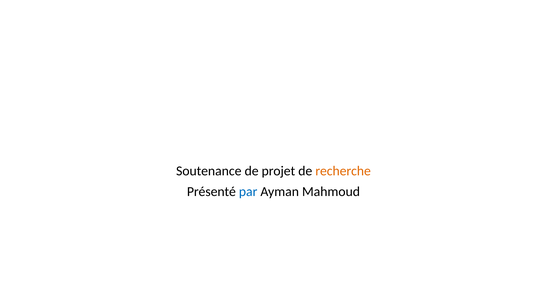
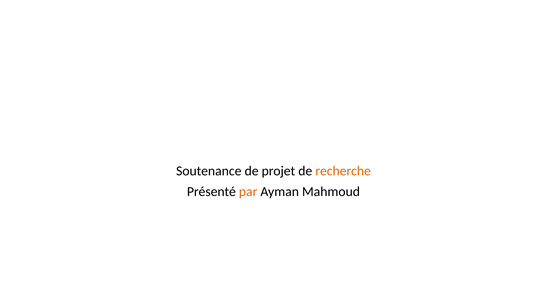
par colour: blue -> orange (248, 191)
